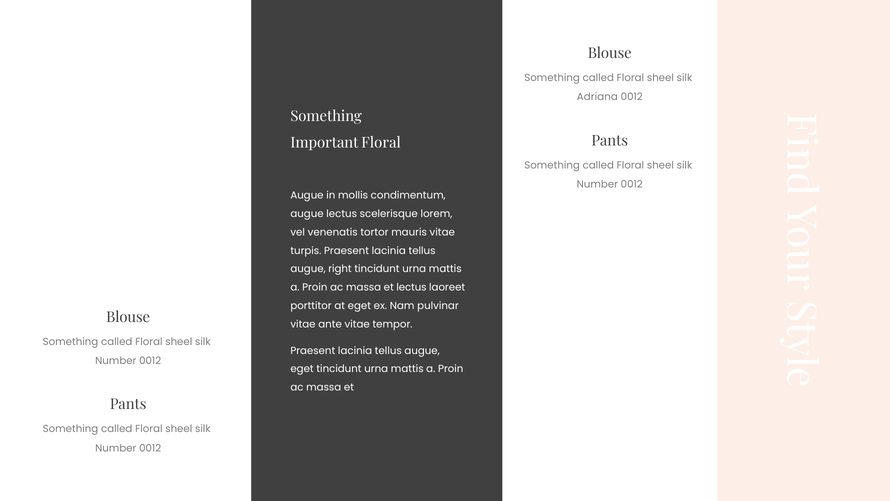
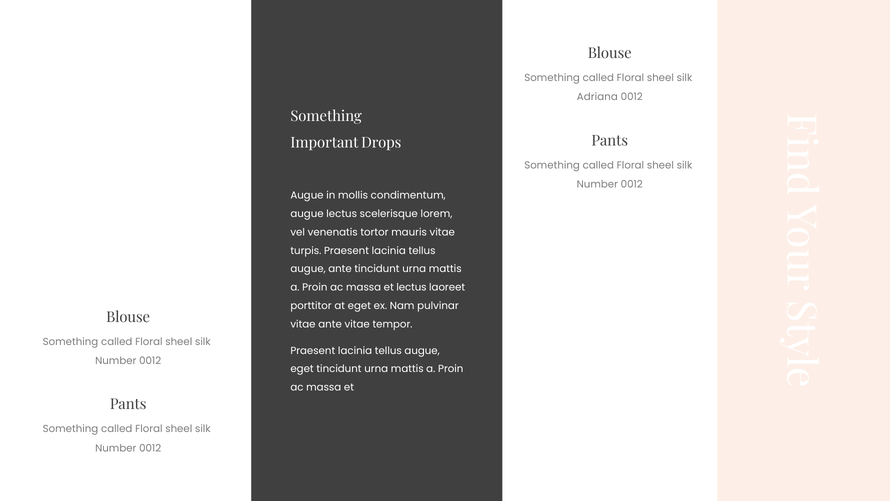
Important Floral: Floral -> Drops (381, 143)
augue right: right -> ante (340, 269)
